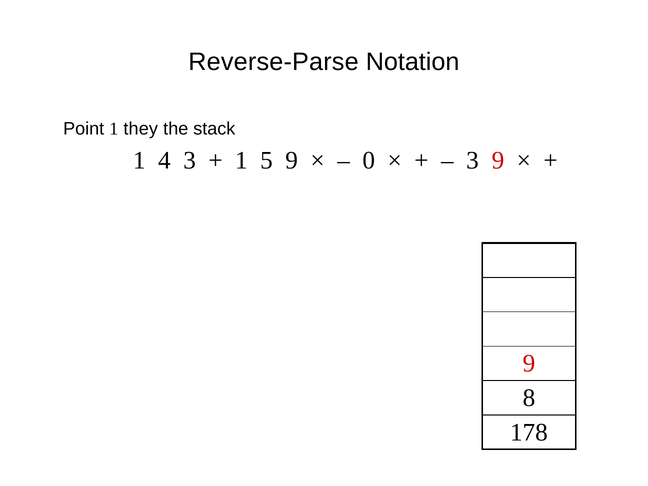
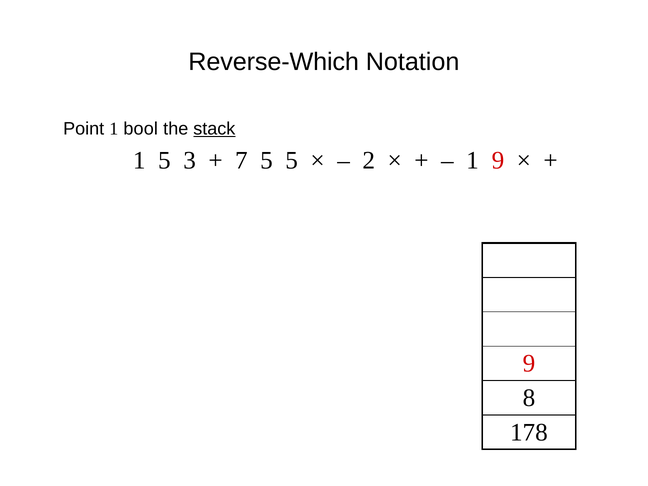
Reverse-Parse: Reverse-Parse -> Reverse-Which (274, 62)
they: they -> bool (141, 129)
stack underline: none -> present (214, 129)
1 4: 4 -> 5 (164, 160)
1: 1 -> 7 (241, 160)
5 9: 9 -> 5 (292, 160)
0: 0 -> 2 (369, 160)
3: 3 -> 1 (473, 160)
